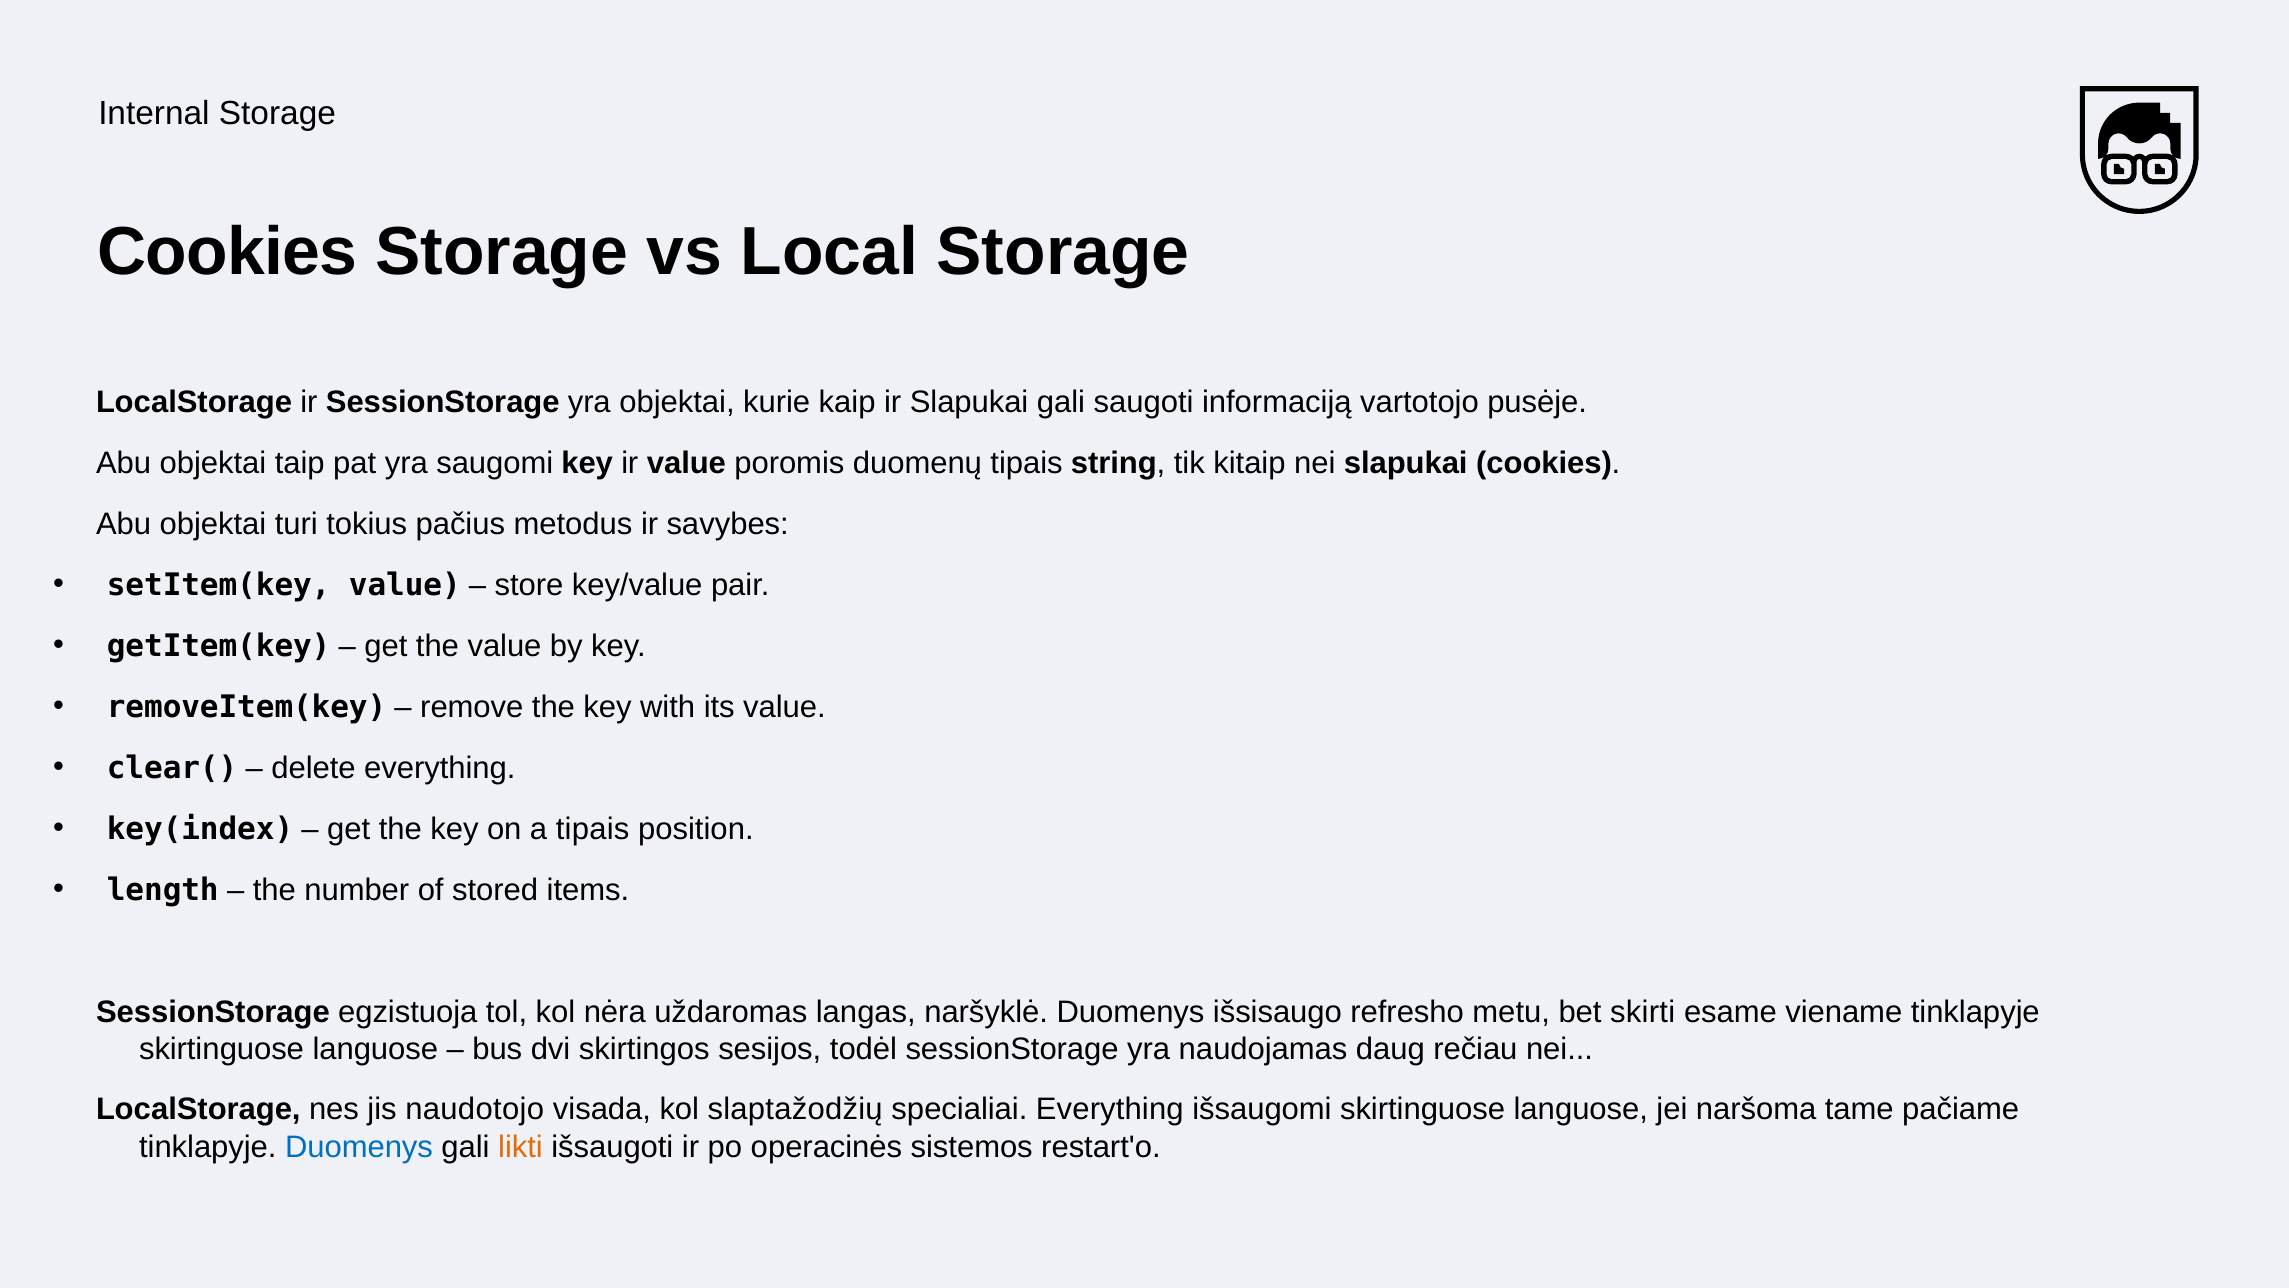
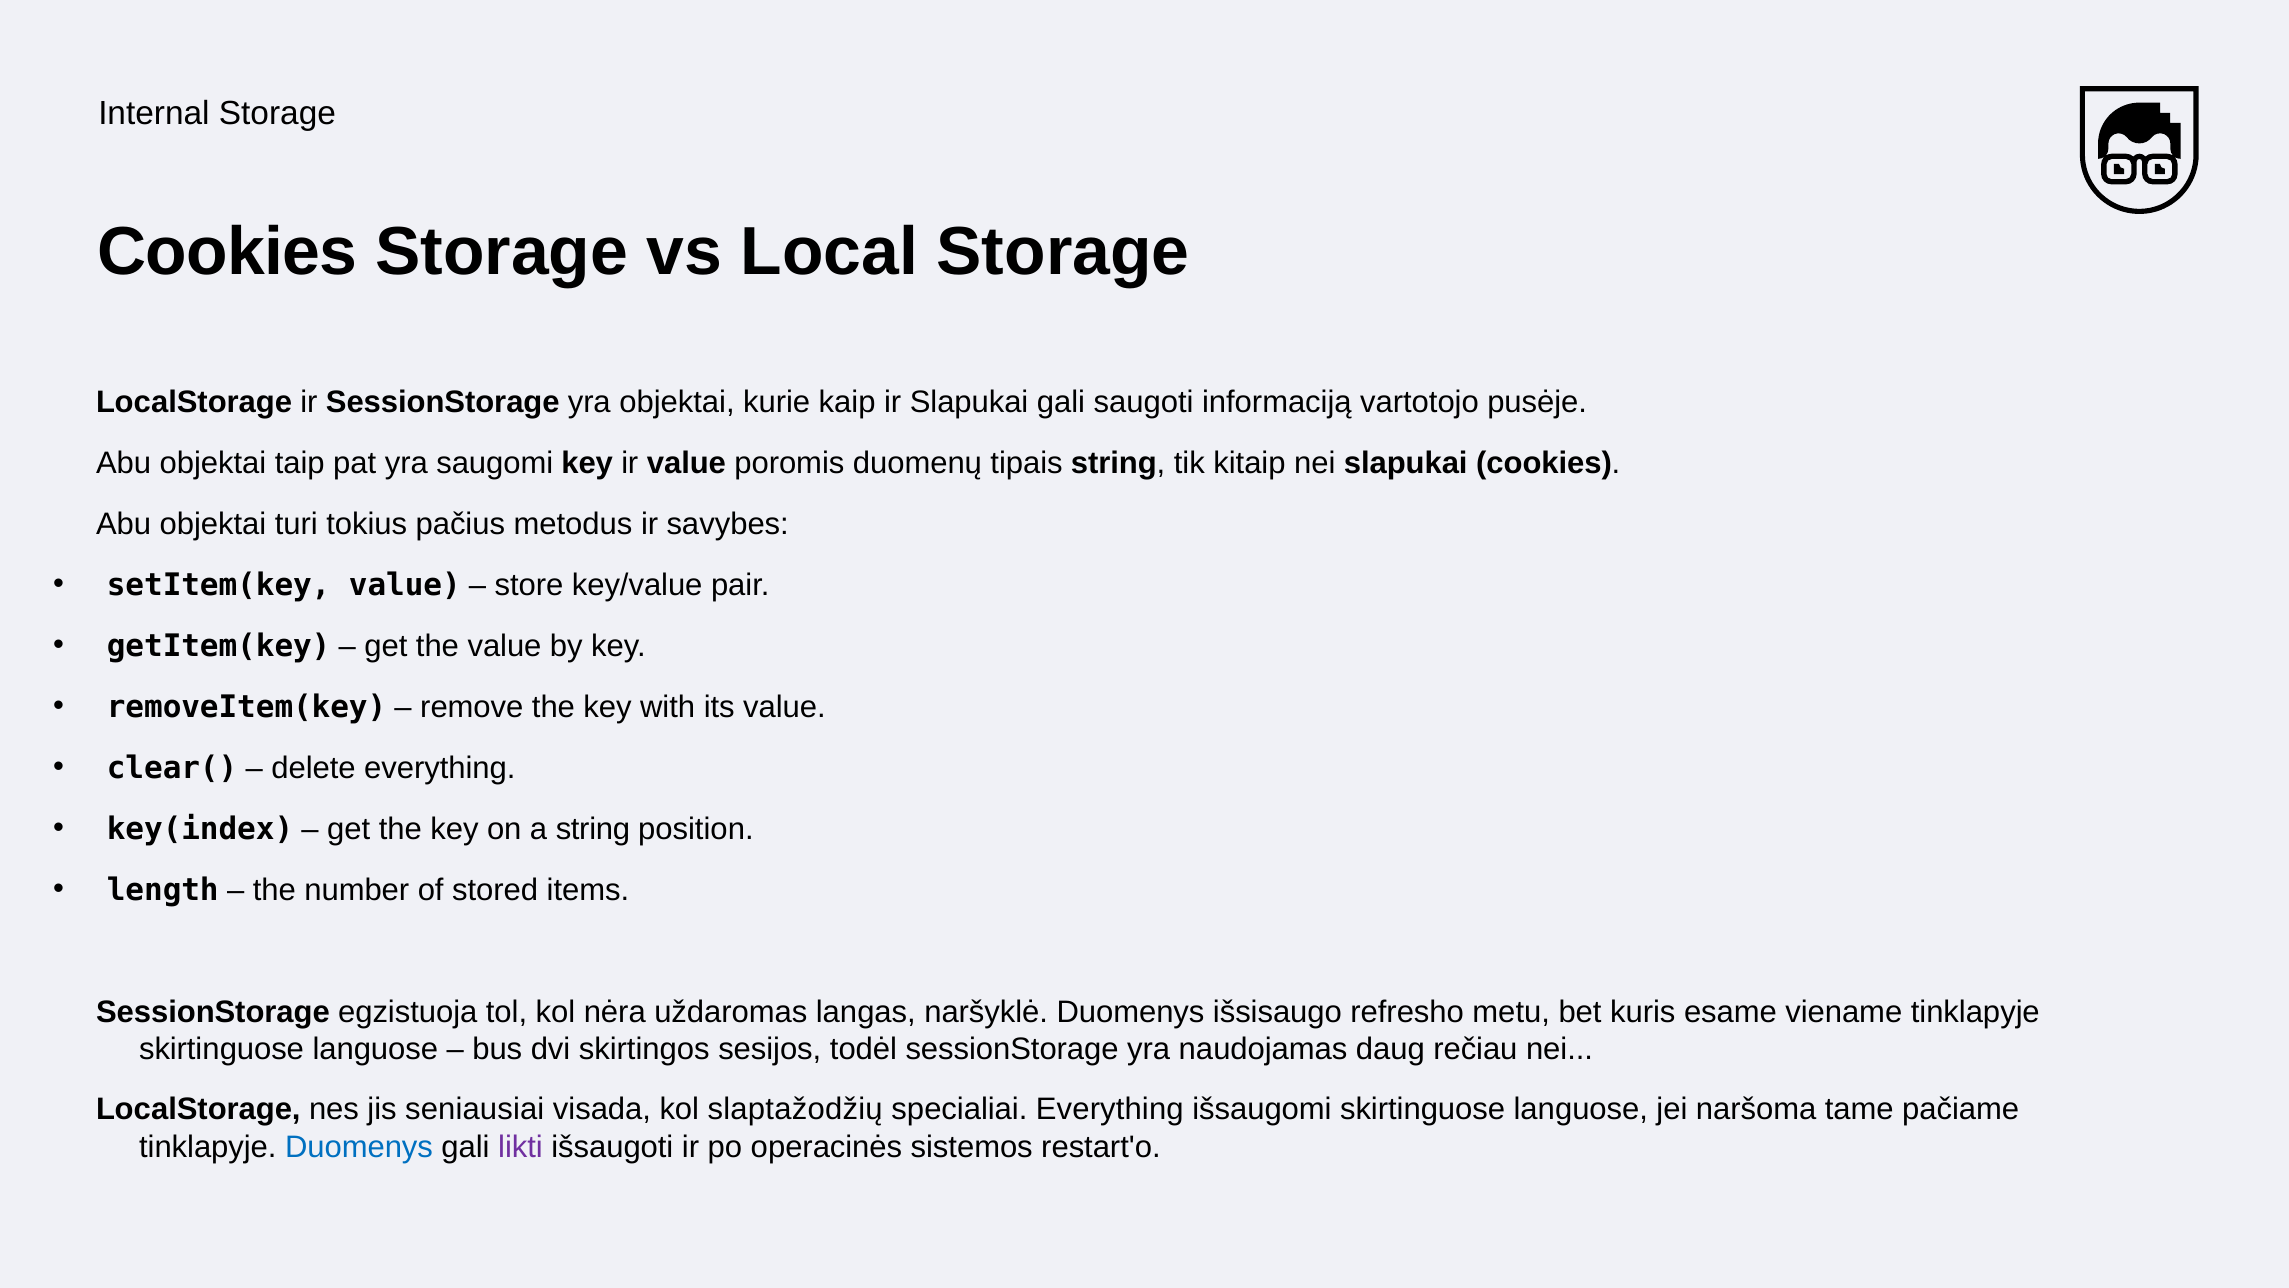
a tipais: tipais -> string (593, 829)
skirti: skirti -> kuris (1643, 1011)
naudotojo: naudotojo -> seniausiai (475, 1109)
likti colour: orange -> purple (520, 1146)
